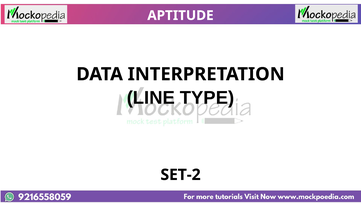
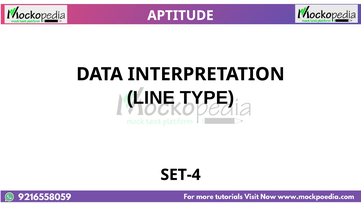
SET-2: SET-2 -> SET-4 (181, 175)
